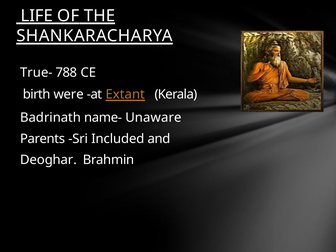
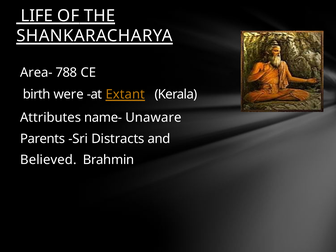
True-: True- -> Area- (36, 72)
Badrinath: Badrinath -> Attributes (51, 118)
Included: Included -> Distracts (118, 139)
Deoghar: Deoghar -> Believed (48, 160)
